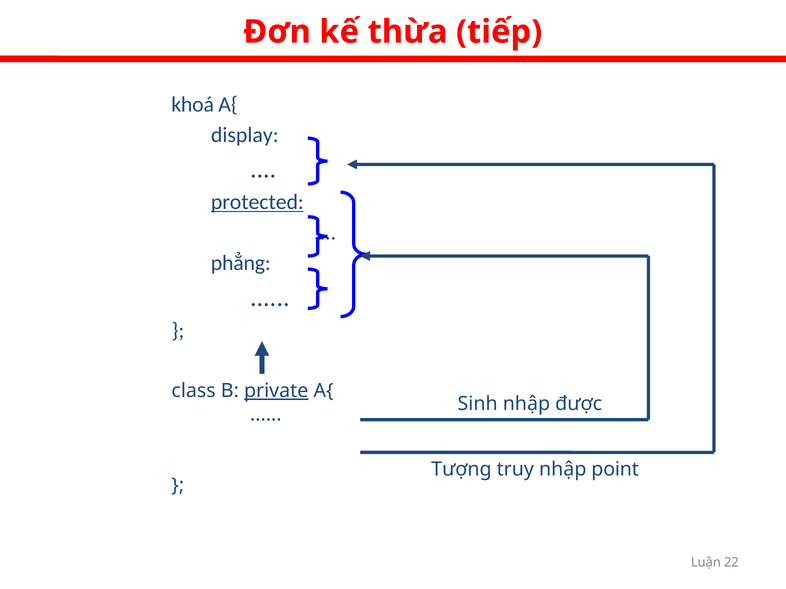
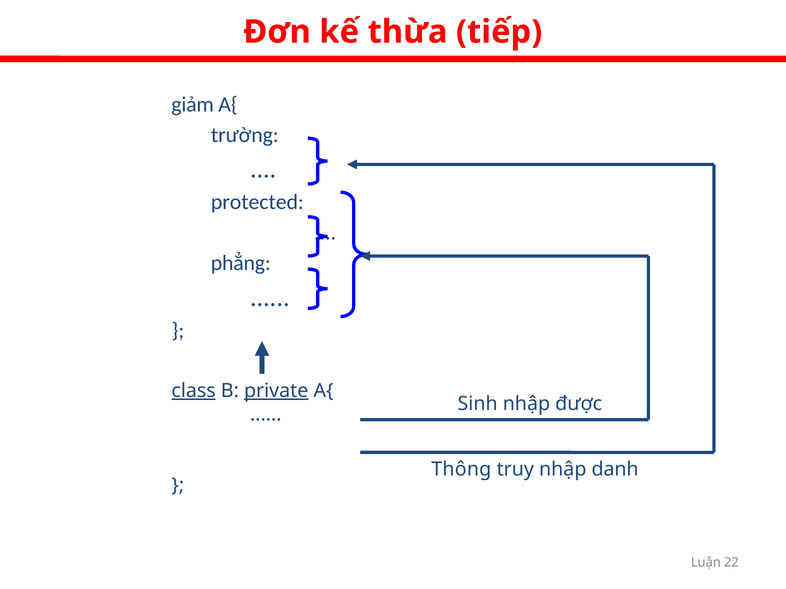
khoá: khoá -> giảm (193, 105)
display: display -> trường (245, 135)
protected underline: present -> none (257, 202)
class underline: none -> present (194, 391)
Tượng: Tượng -> Thông (461, 470)
point: point -> danh (615, 470)
